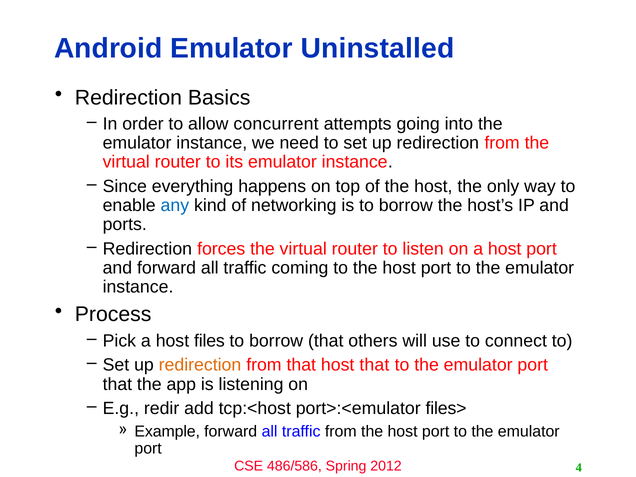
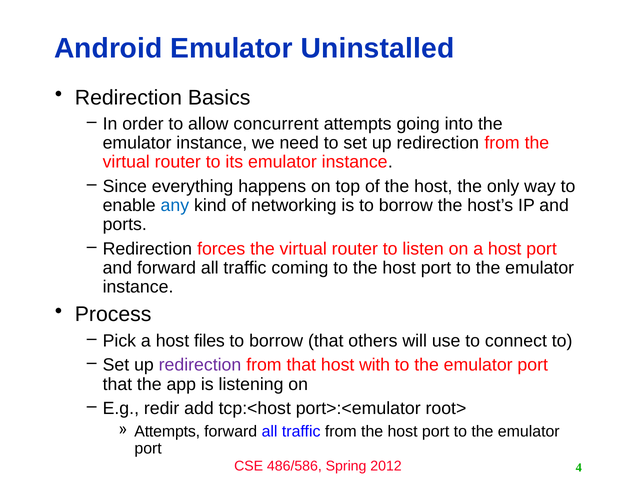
redirection colour: orange -> purple (200, 365)
host that: that -> with (375, 365)
files>: files> -> root> (446, 409)
Example: Example -> Attempts (167, 432)
